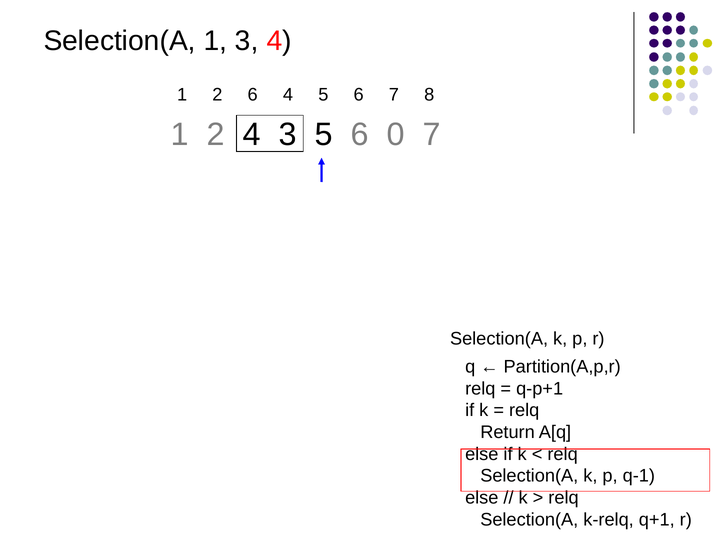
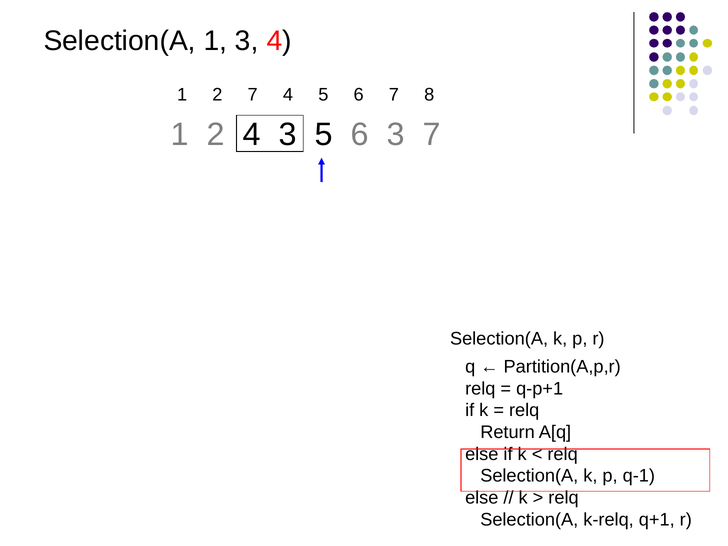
2 6: 6 -> 7 (253, 95)
6 0: 0 -> 3 (396, 134)
